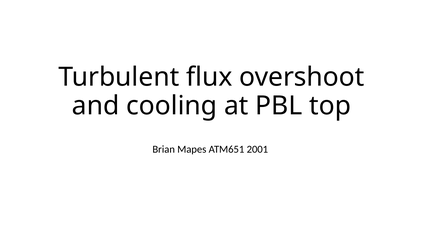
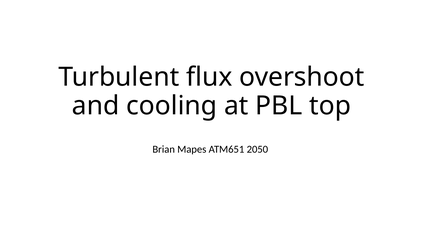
2001: 2001 -> 2050 (257, 149)
